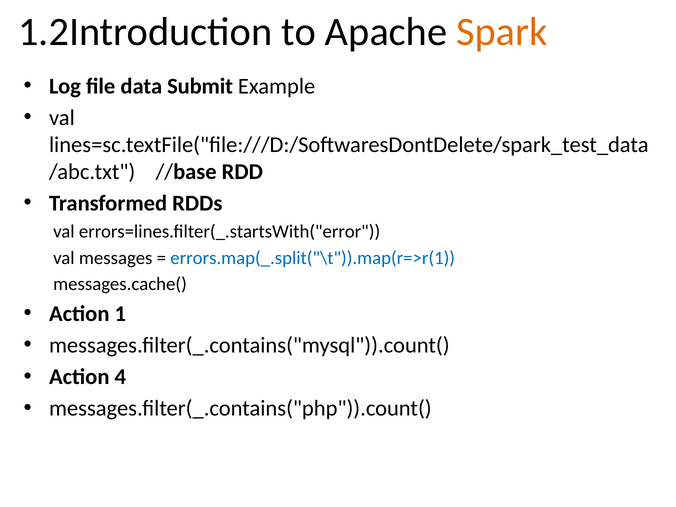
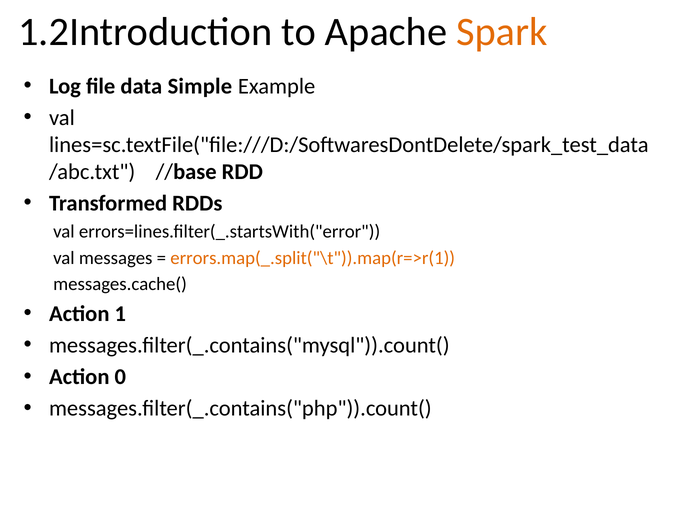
Submit: Submit -> Simple (200, 86)
errors.map(_.split("\t")).map(r=>r(1 colour: blue -> orange (313, 258)
4: 4 -> 0 (120, 377)
